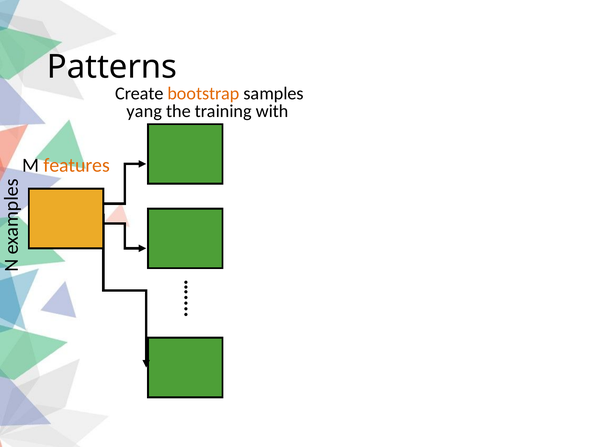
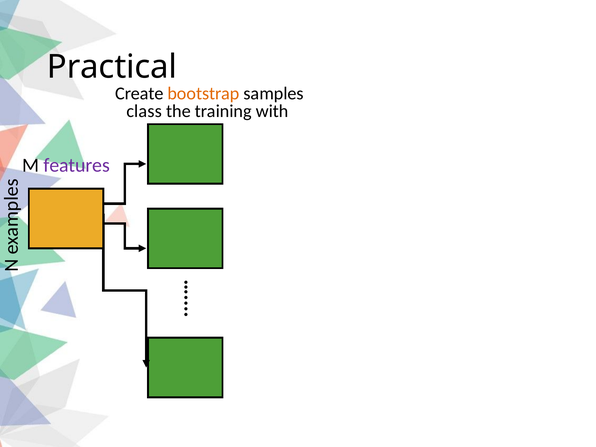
Patterns: Patterns -> Practical (112, 67)
yang: yang -> class (144, 111)
features colour: orange -> purple (77, 165)
